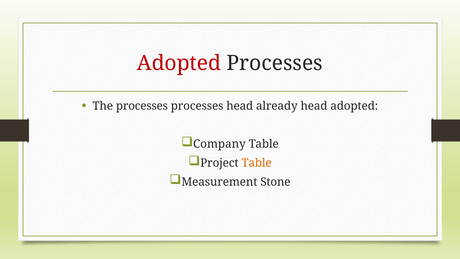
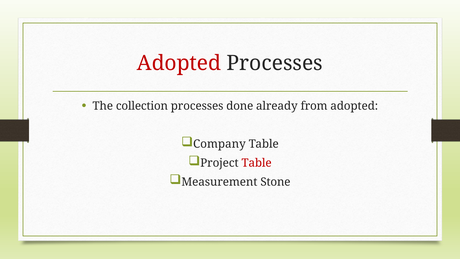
The processes: processes -> collection (142, 106)
processes head: head -> done (240, 106)
already head: head -> from (314, 106)
Table colour: orange -> red (257, 163)
